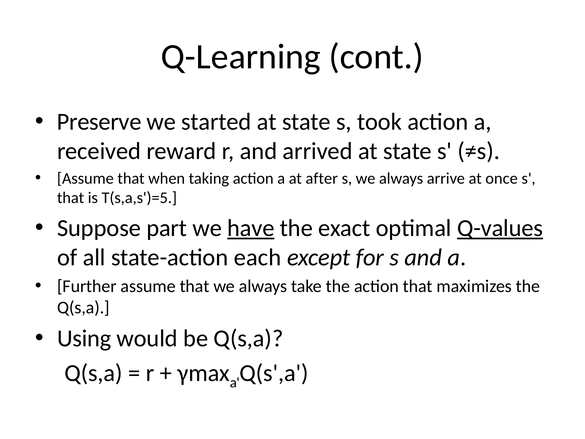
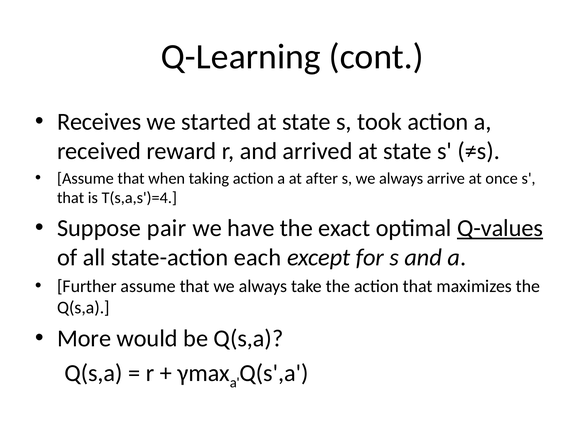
Preserve: Preserve -> Receives (99, 122)
T(s,a,s')=5: T(s,a,s')=5 -> T(s,a,s')=4 (139, 198)
part: part -> pair (167, 228)
have underline: present -> none (251, 228)
Using: Using -> More (84, 338)
